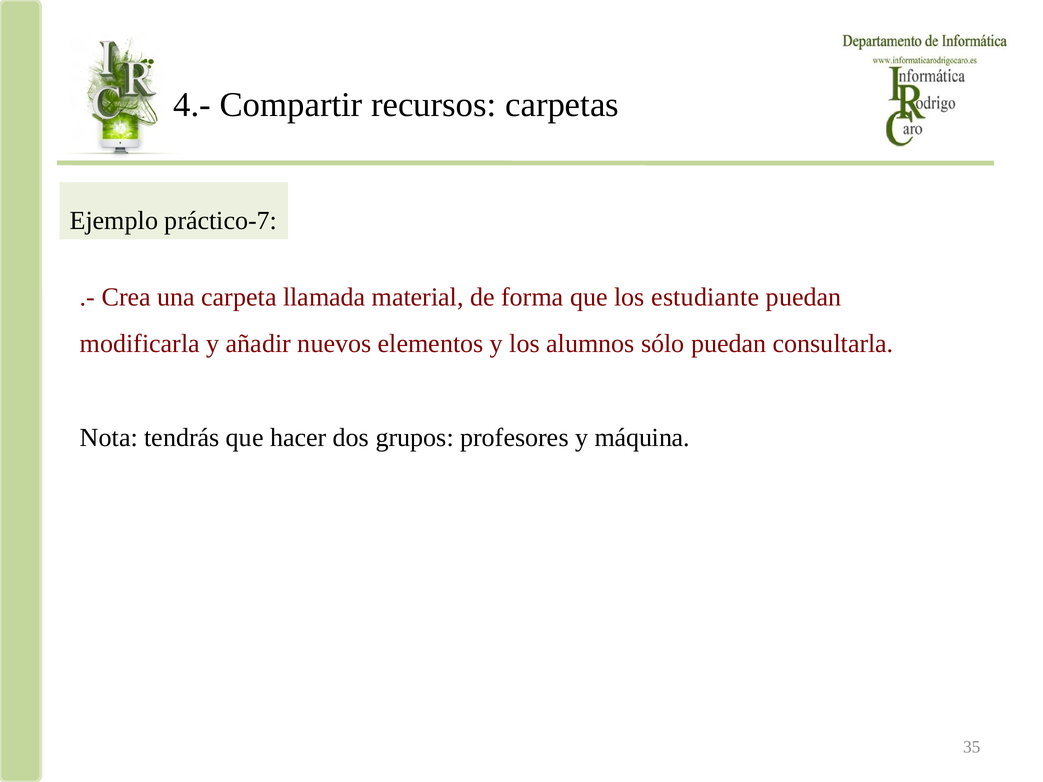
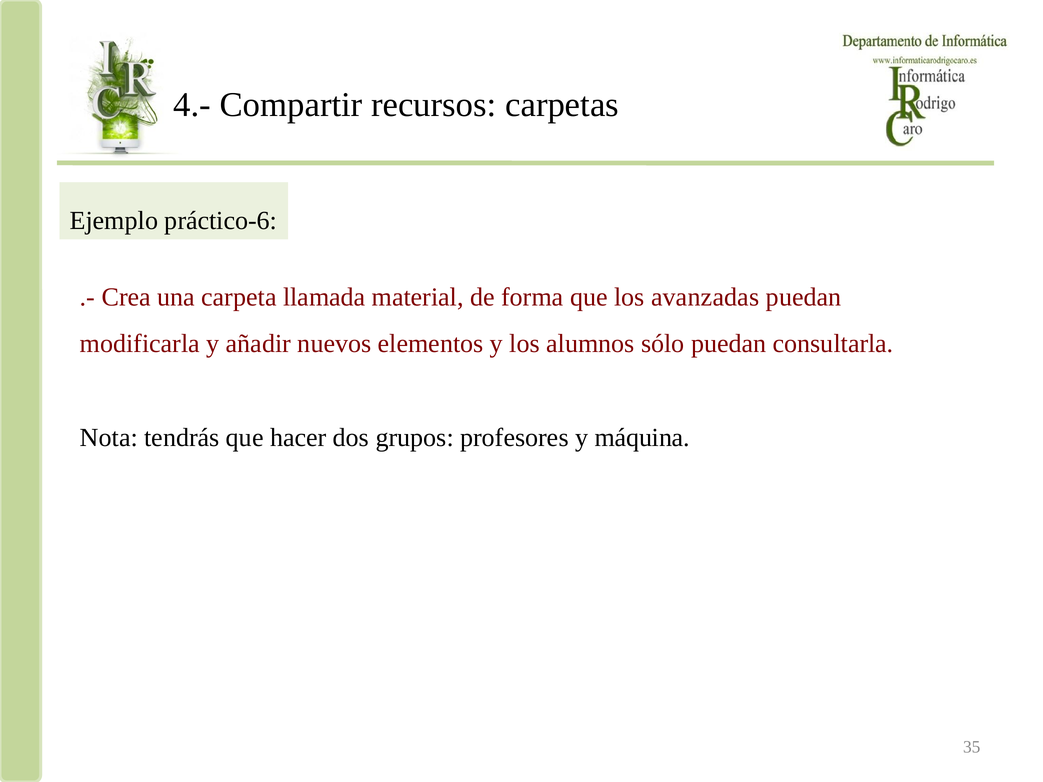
práctico-7: práctico-7 -> práctico-6 (221, 221)
estudiante: estudiante -> avanzadas (705, 297)
